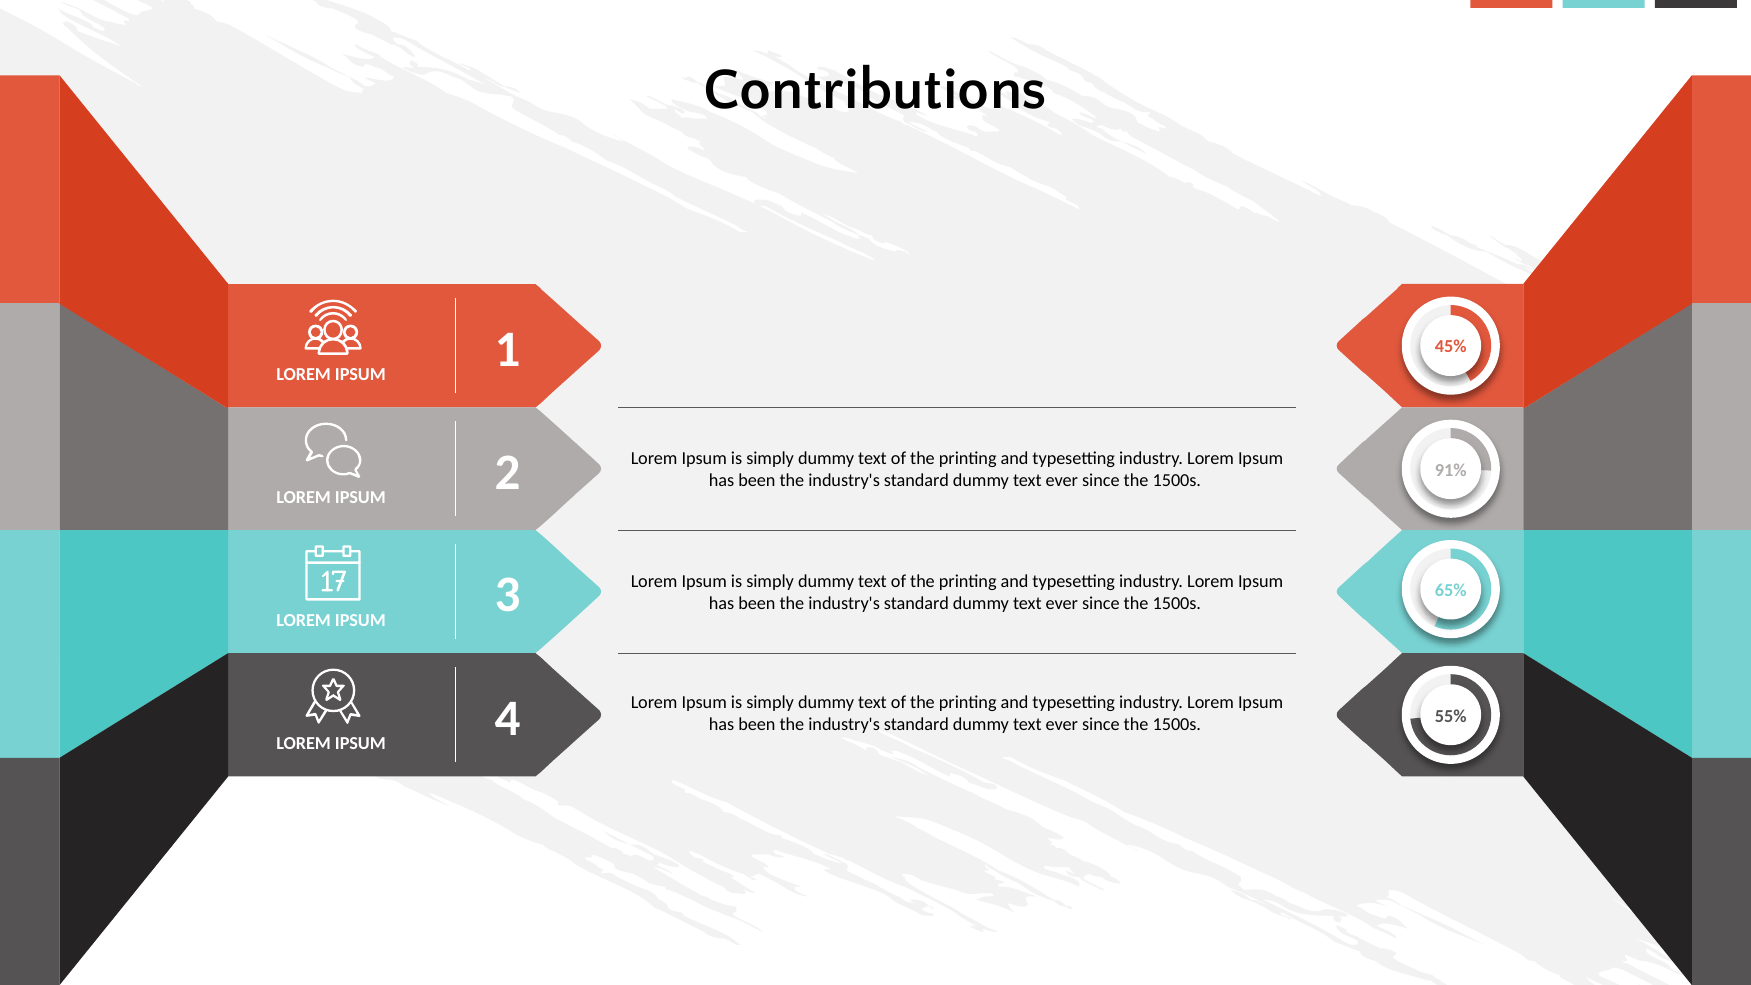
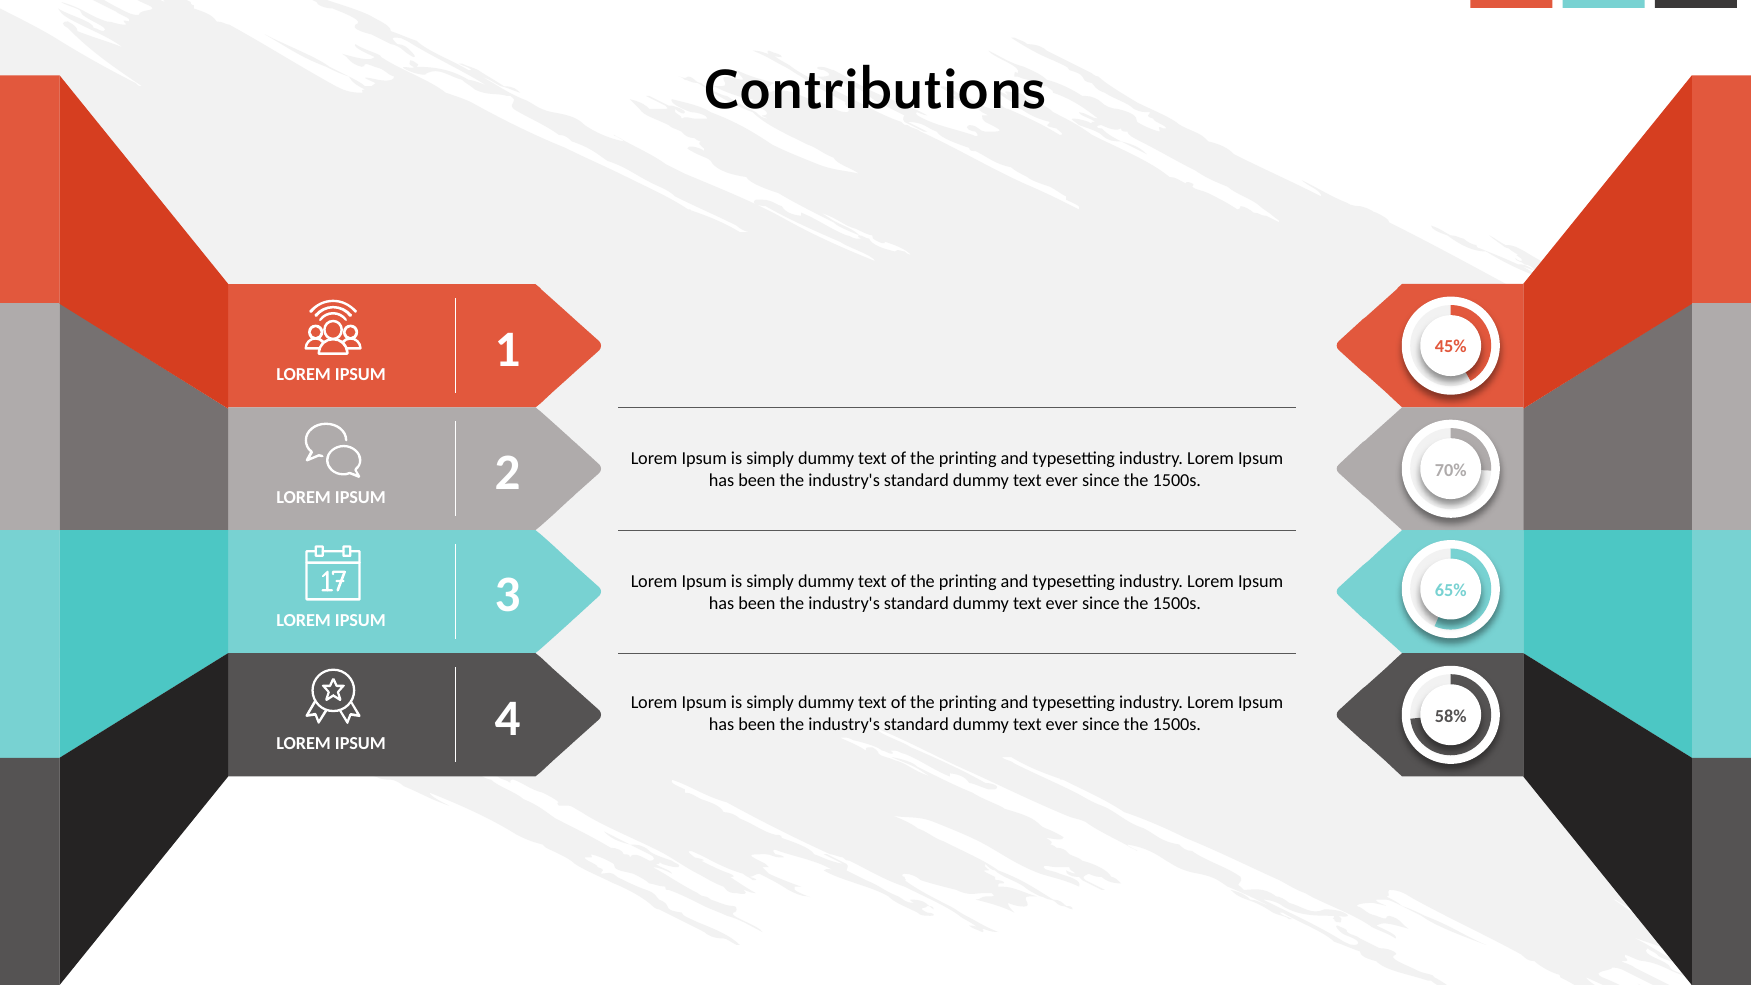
91%: 91% -> 70% (1451, 470)
55%: 55% -> 58% (1451, 716)
